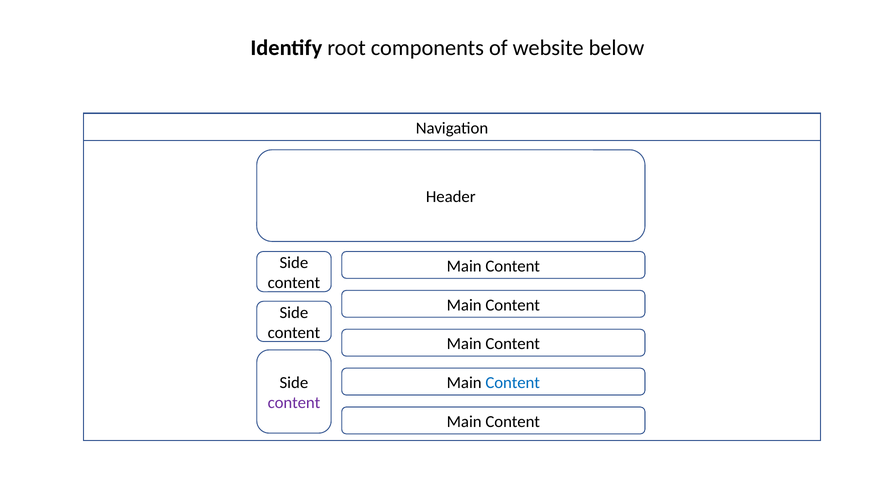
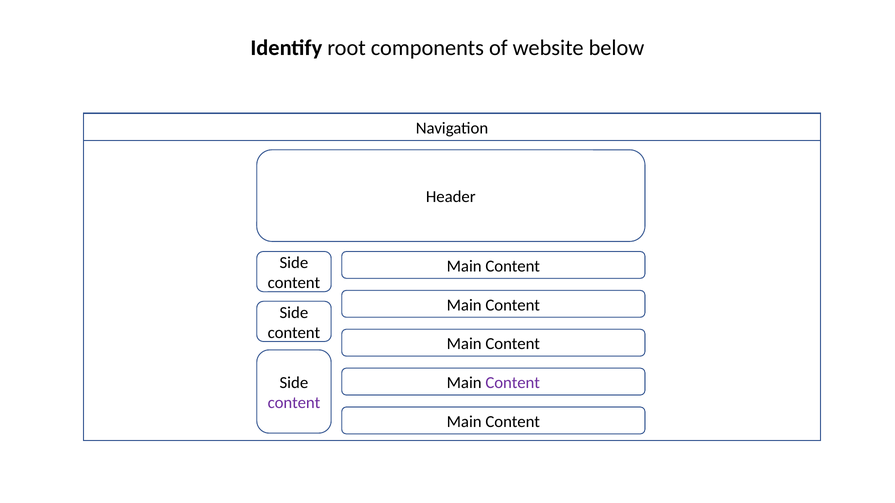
Content colour: blue -> purple (513, 383)
